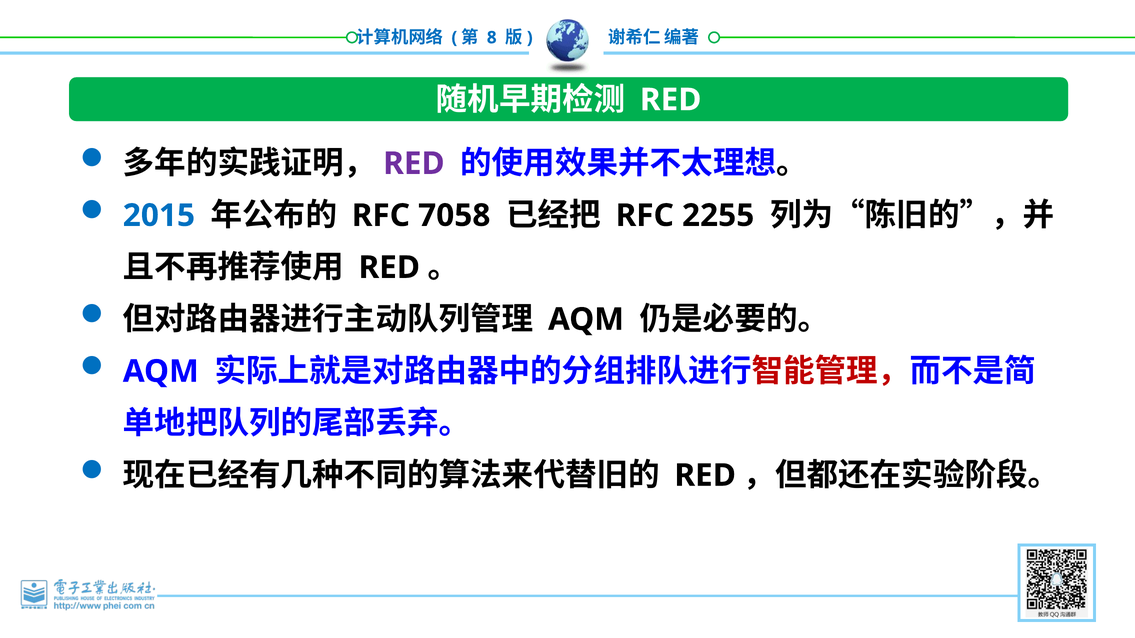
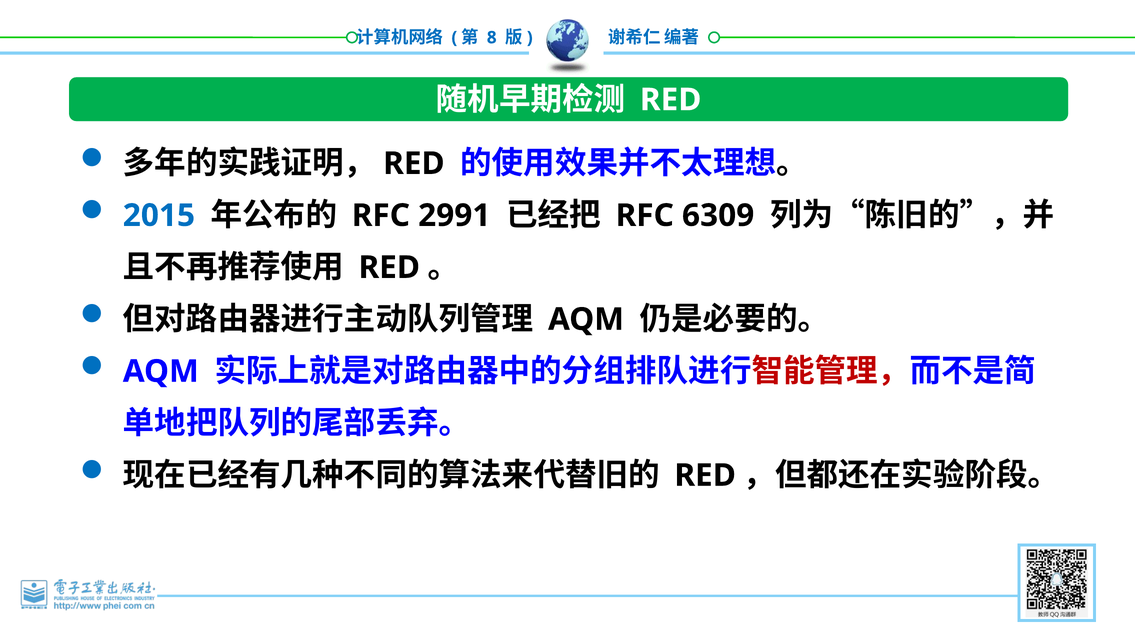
RED colour: purple -> black (414, 164)
7058: 7058 -> 2991 (454, 216)
2255: 2255 -> 6309 (718, 216)
